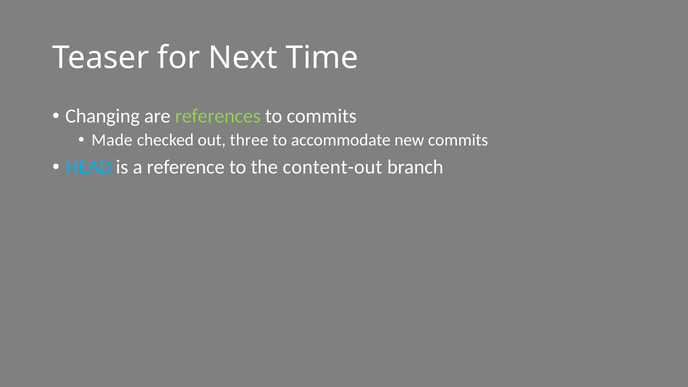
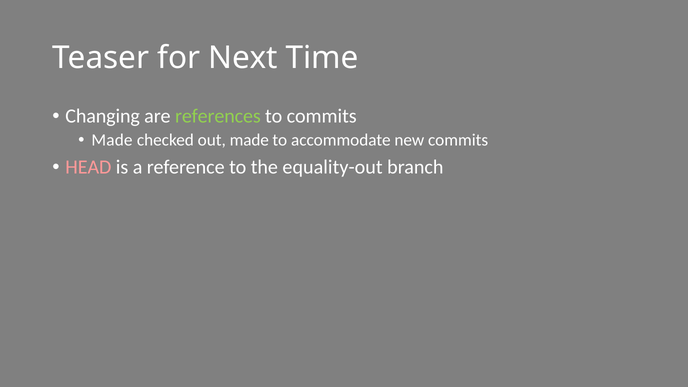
out three: three -> made (249, 140)
HEAD colour: light blue -> pink (88, 167)
content-out: content-out -> equality-out (333, 167)
